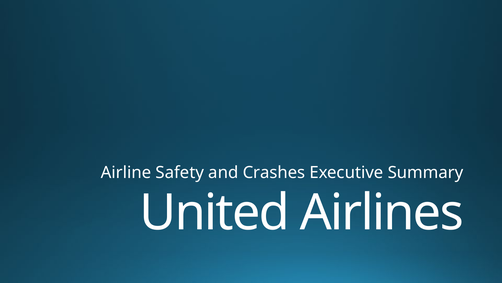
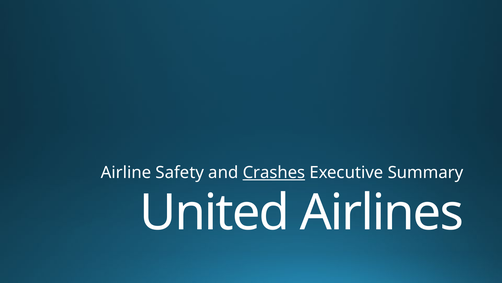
Crashes underline: none -> present (274, 172)
